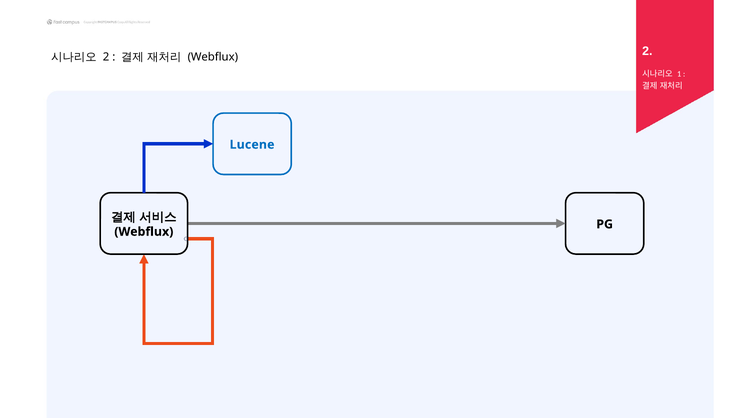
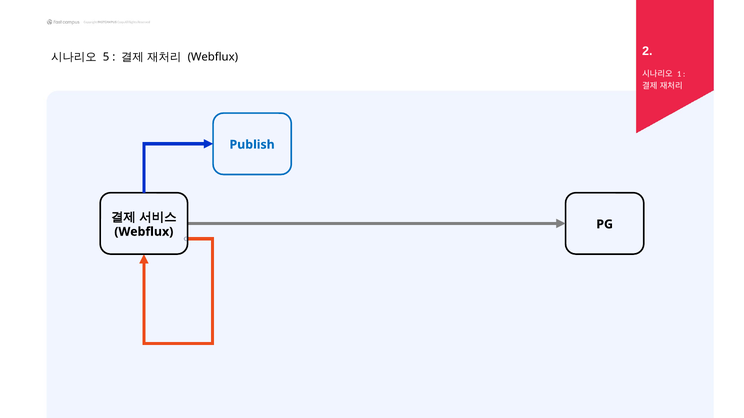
2: 2 -> 5 (106, 57)
Lucene: Lucene -> Publish (252, 145)
